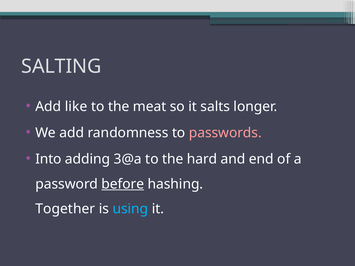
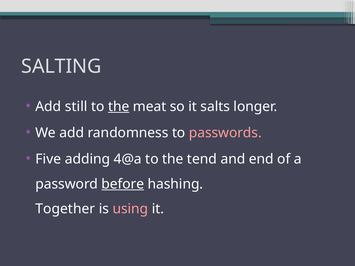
like: like -> still (76, 107)
the underline: none -> present (119, 107)
Into: Into -> Five (48, 159)
3@a: 3@a -> 4@a (128, 159)
hard: hard -> tend (202, 159)
using colour: light blue -> pink (130, 209)
